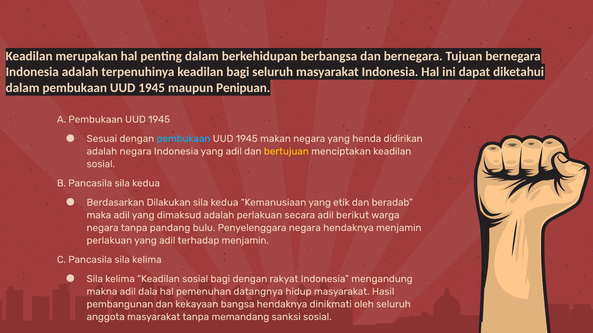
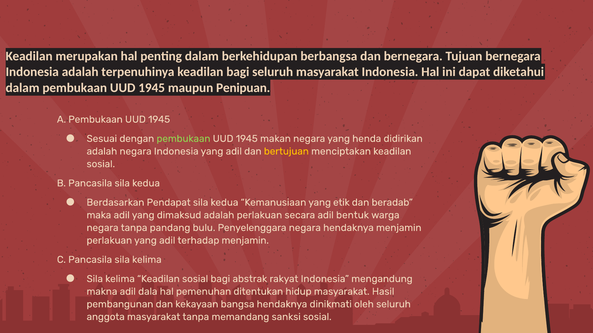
pembukaan colour: light blue -> light green (183, 139)
Dilakukan: Dilakukan -> Pendapat (169, 203)
berikut: berikut -> bentuk (353, 215)
bagi dengan: dengan -> abstrak (250, 279)
datangnya: datangnya -> ditentukan (258, 292)
